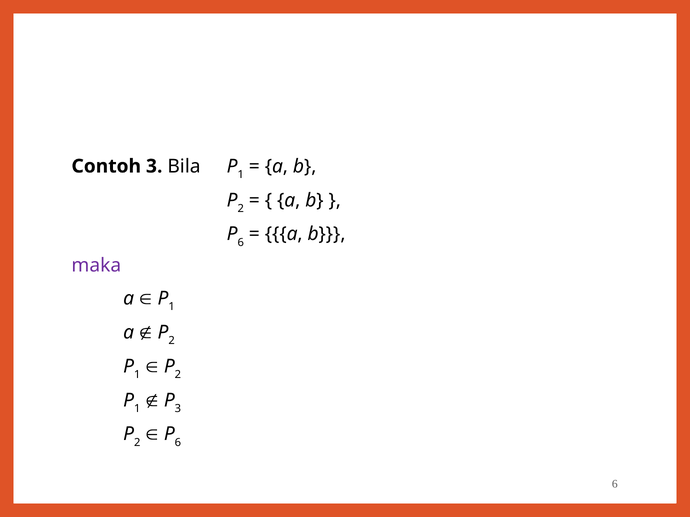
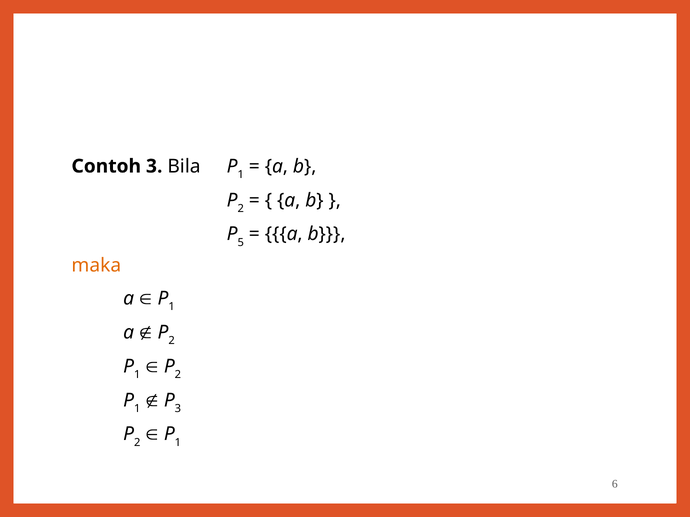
6: 6 -> 5 (241, 243)
maka colour: purple -> orange (96, 266)
6: 6 -> 1 (178, 443)
